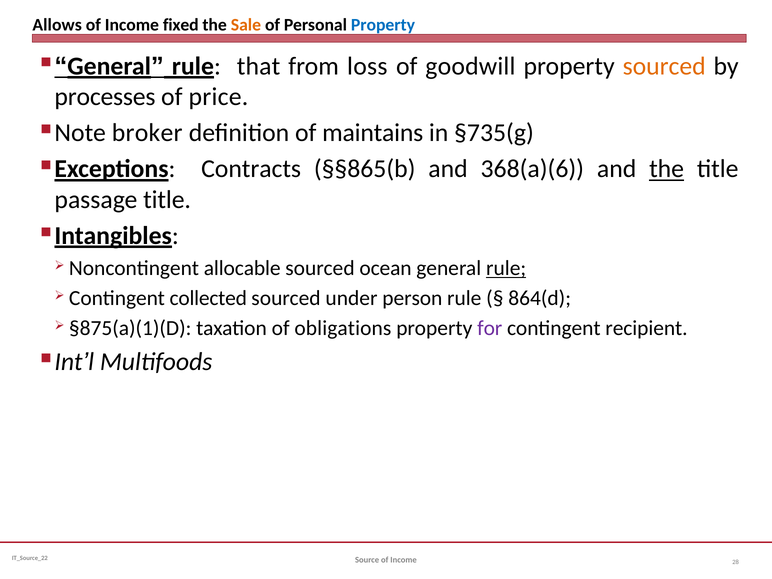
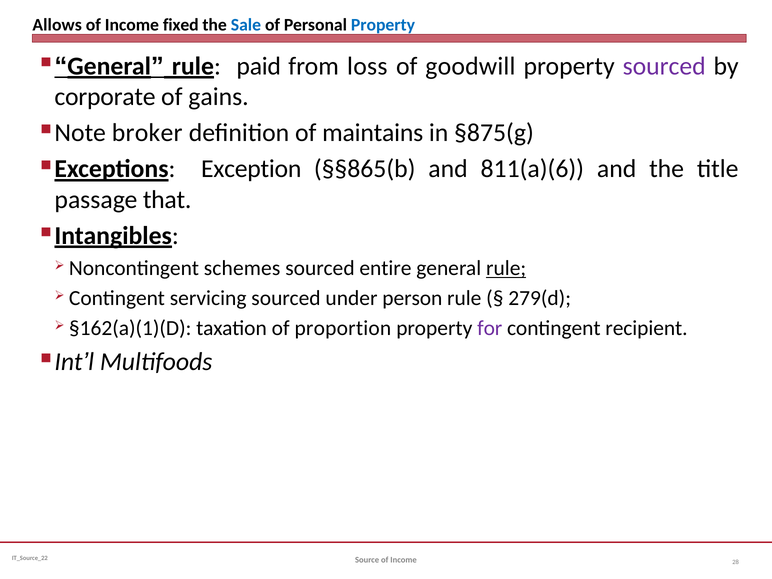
Sale colour: orange -> blue (246, 25)
that: that -> paid (259, 66)
sourced colour: orange -> purple (664, 66)
processes: processes -> corporate (105, 97)
price: price -> gains (219, 97)
§735(g: §735(g -> §875(g (494, 133)
Contracts: Contracts -> Exception (251, 169)
368(a)(6: 368(a)(6 -> 811(a)(6 (532, 169)
the underline: present -> none (667, 169)
passage title: title -> that (167, 200)
allocable: allocable -> schemes (242, 268)
ocean: ocean -> entire (385, 268)
collected: collected -> servicing (208, 298)
864(d: 864(d -> 279(d (540, 298)
§875(a)(1)(D: §875(a)(1)(D -> §162(a)(1)(D (130, 328)
obligations: obligations -> proportion (343, 328)
